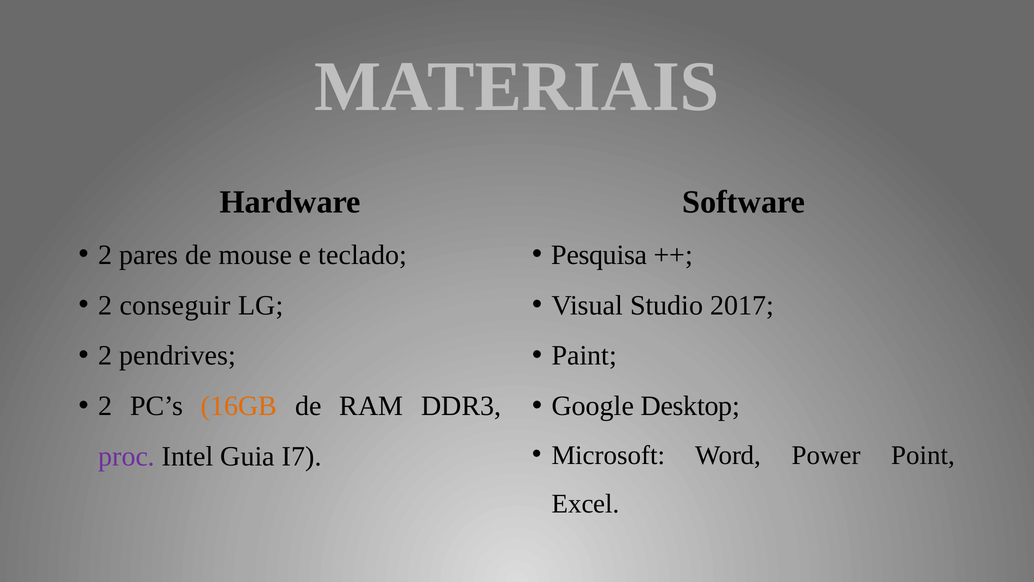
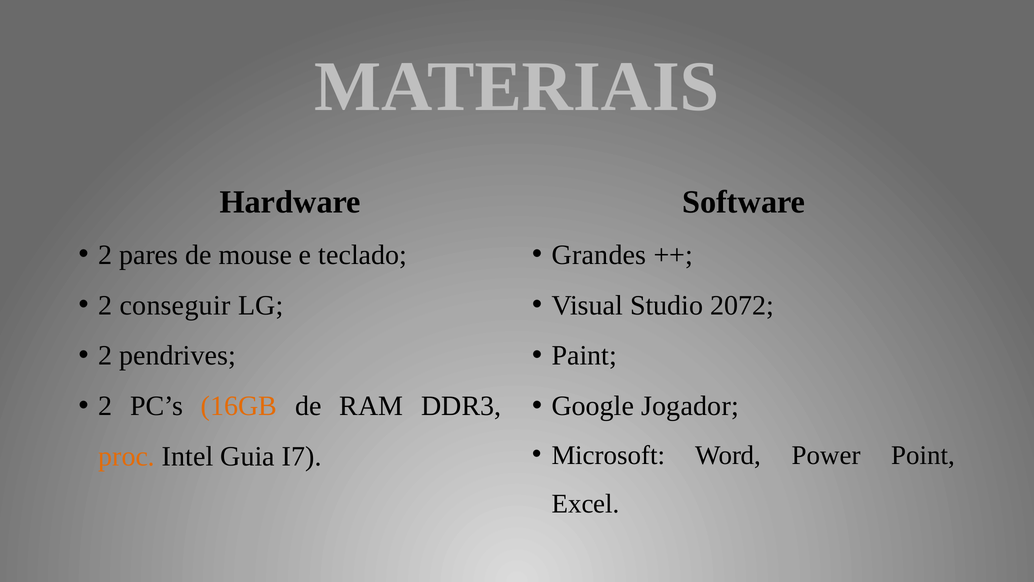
Pesquisa: Pesquisa -> Grandes (599, 255)
2017: 2017 -> 2072 (742, 305)
Desktop: Desktop -> Jogador (690, 406)
proc colour: purple -> orange (127, 456)
